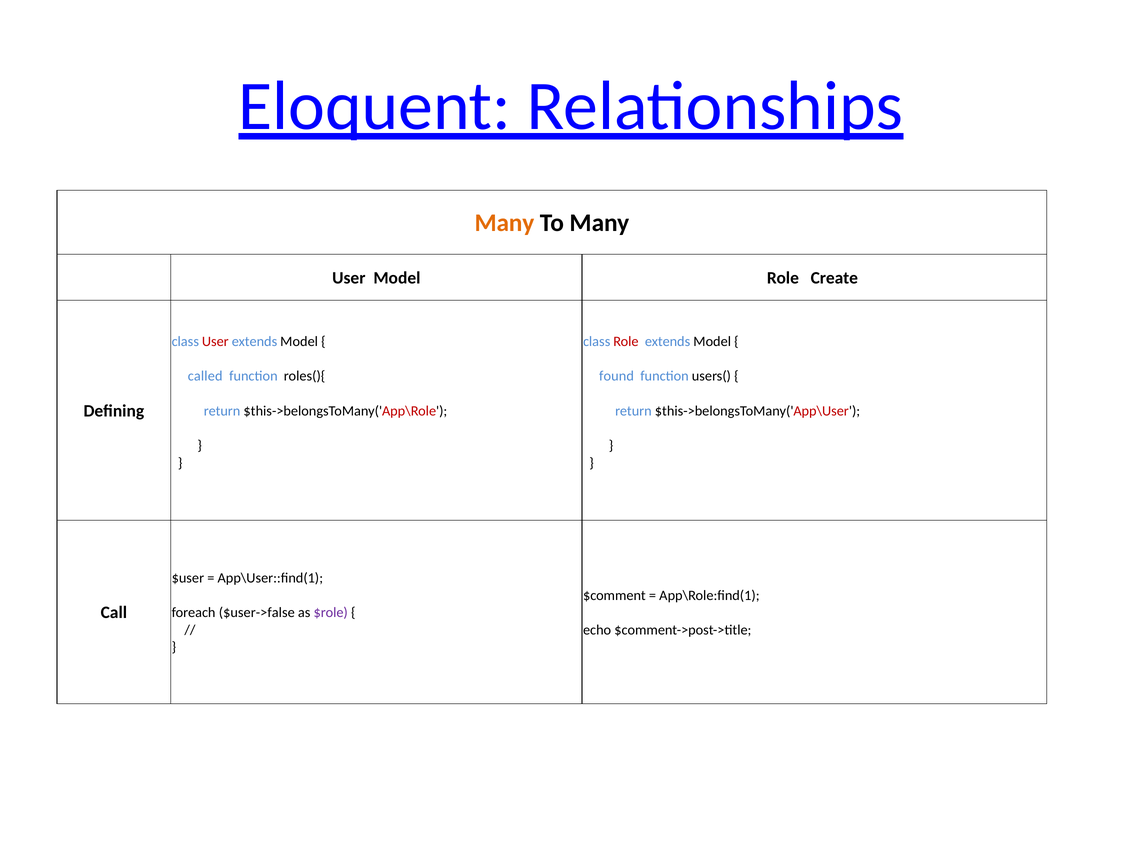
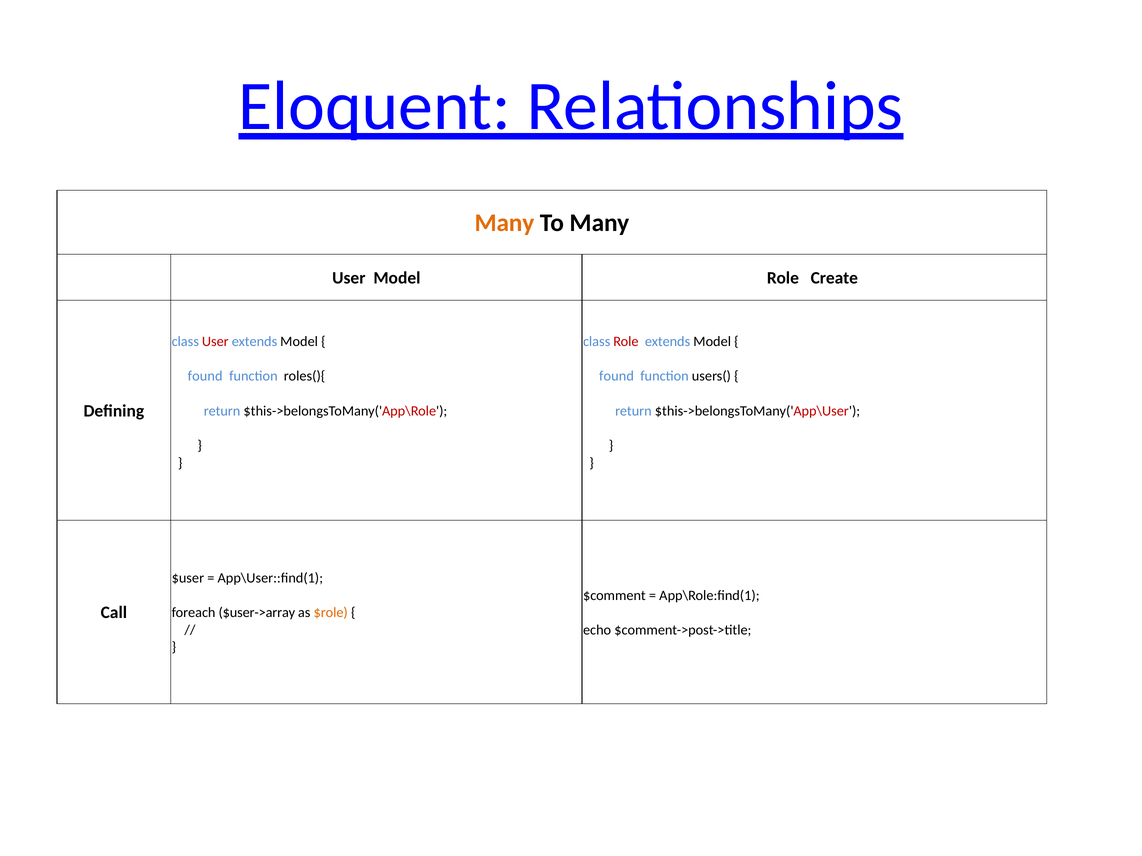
called: called -> found (205, 376)
$user->false: $user->false -> $user->array (257, 613)
$role colour: purple -> orange (331, 613)
